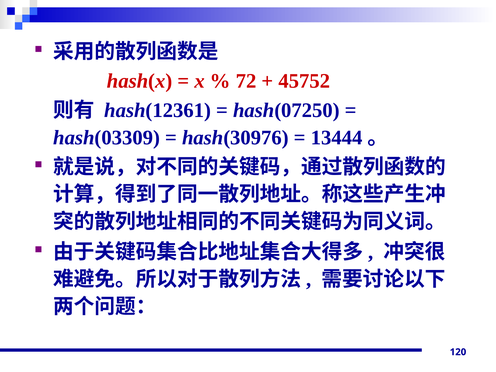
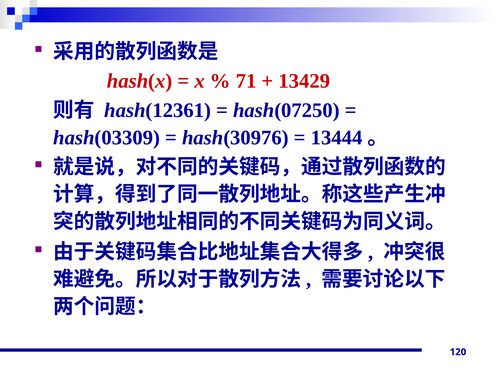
72: 72 -> 71 (246, 81)
45752: 45752 -> 13429 (304, 81)
